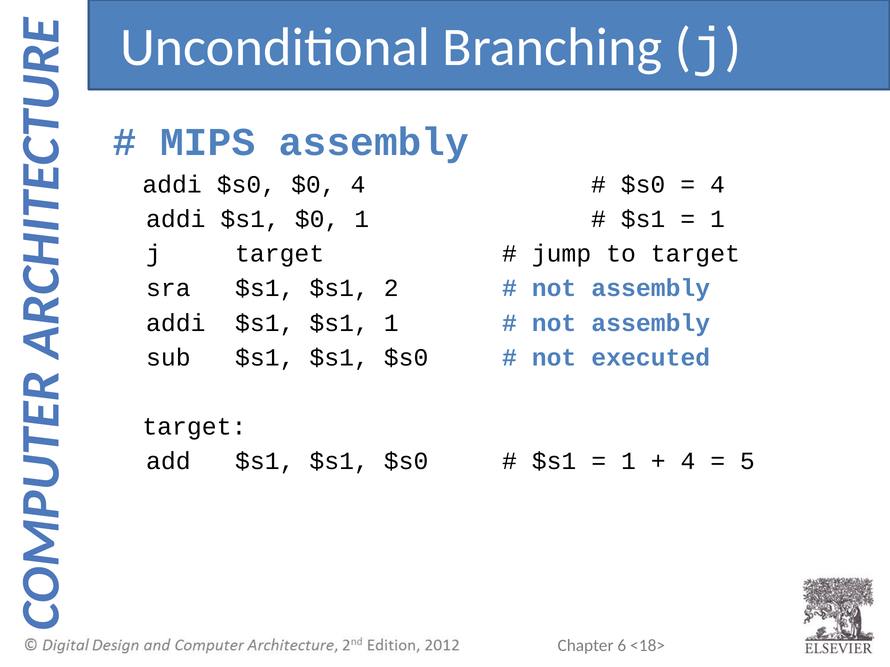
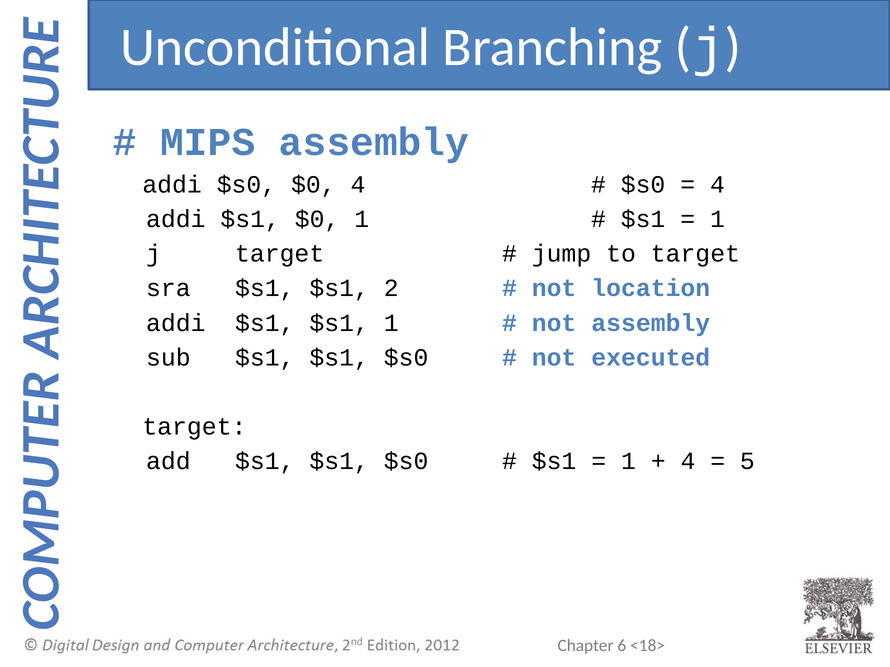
assembly: assembly -> location (651, 289)
